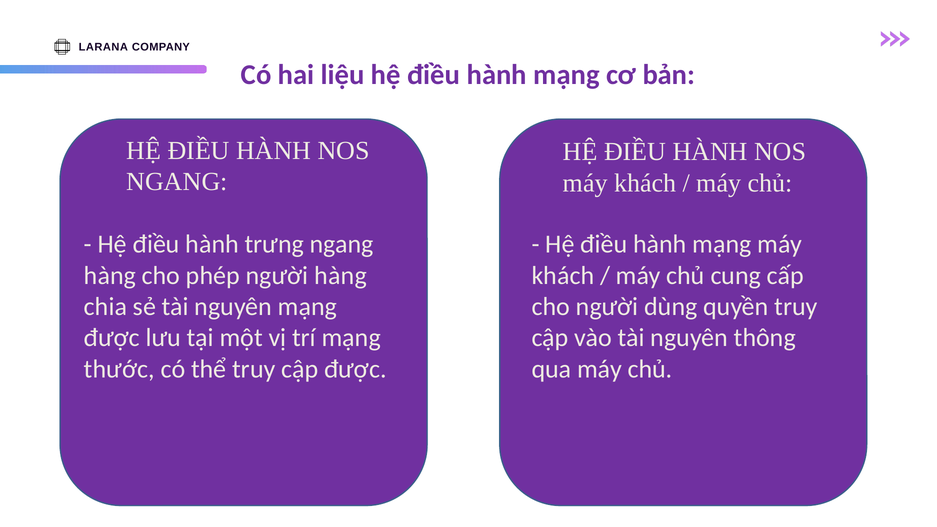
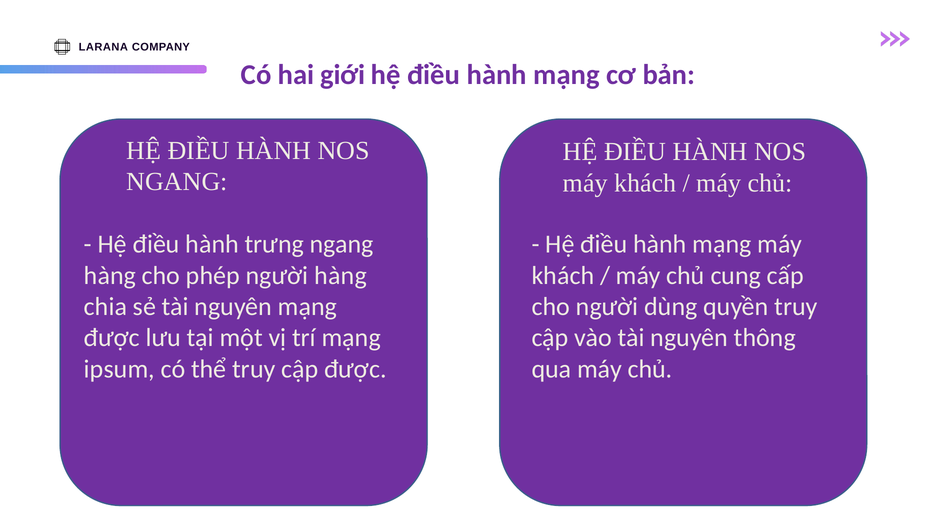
liệu: liệu -> giới (343, 75)
thước: thước -> ipsum (119, 369)
